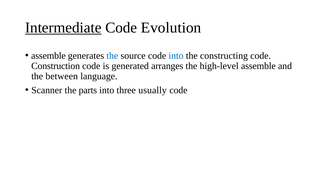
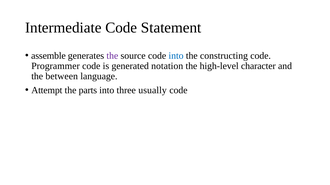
Intermediate underline: present -> none (63, 28)
Evolution: Evolution -> Statement (171, 28)
the colour: blue -> purple (112, 56)
Construction: Construction -> Programmer (56, 66)
arranges: arranges -> notation (167, 66)
high-level assemble: assemble -> character (258, 66)
Scanner: Scanner -> Attempt (47, 90)
